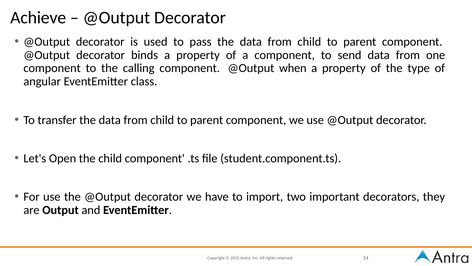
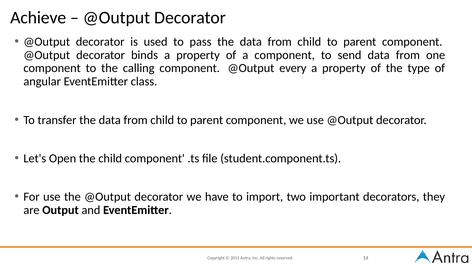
when: when -> every (293, 68)
